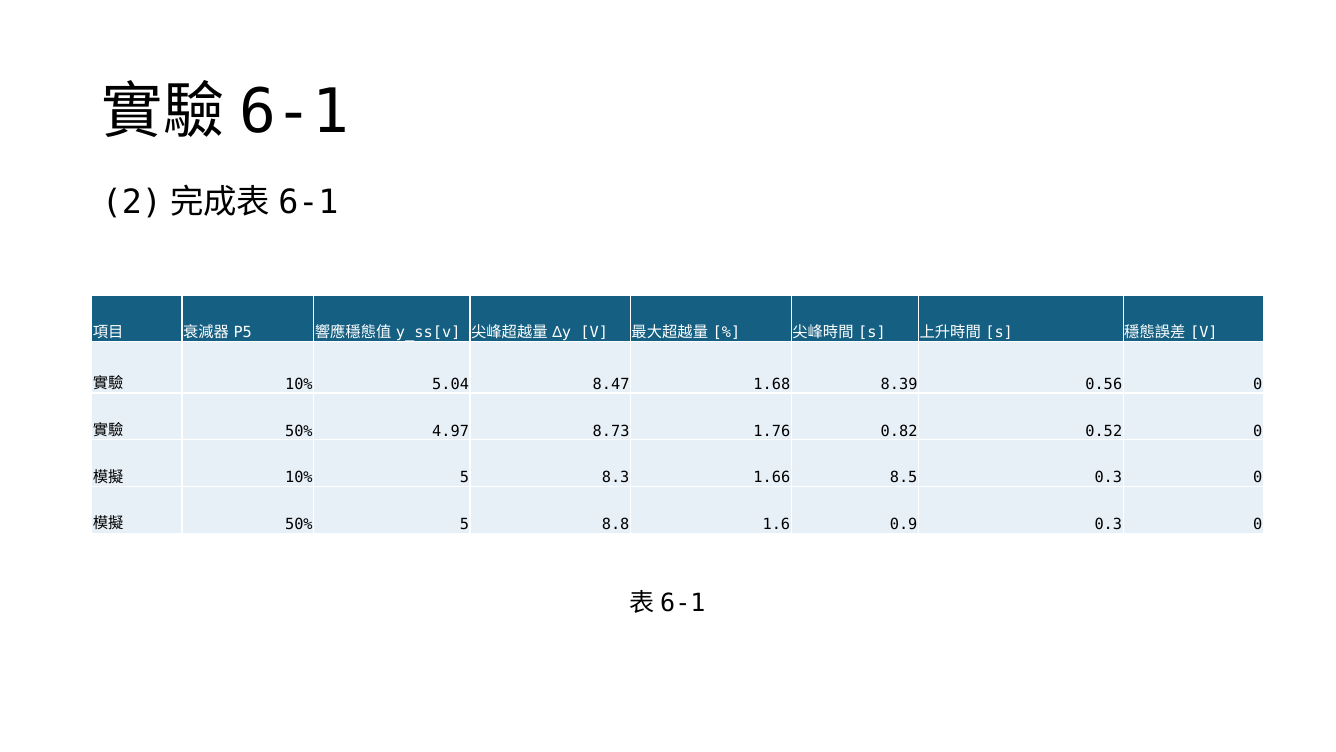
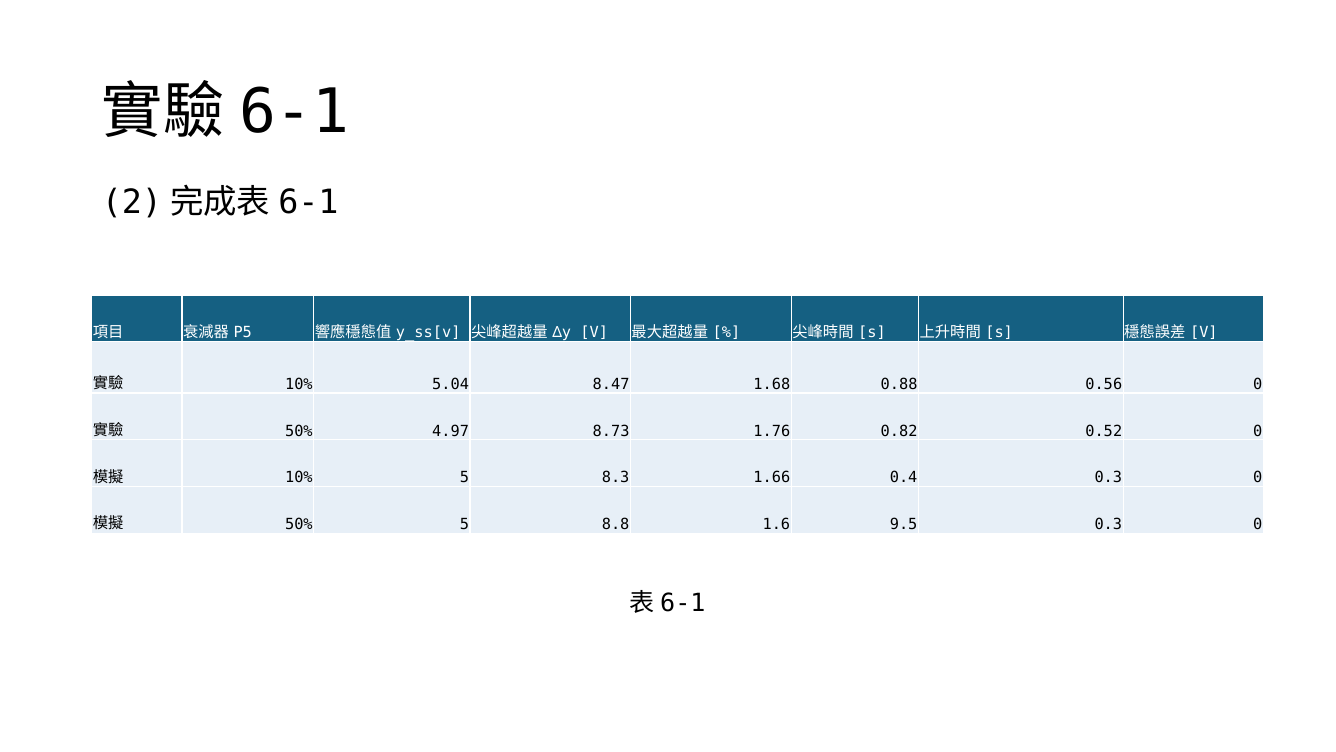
8.39: 8.39 -> 0.88 (899, 384)
8.5: 8.5 -> 0.4 (904, 477)
0.9: 0.9 -> 9.5 (904, 524)
